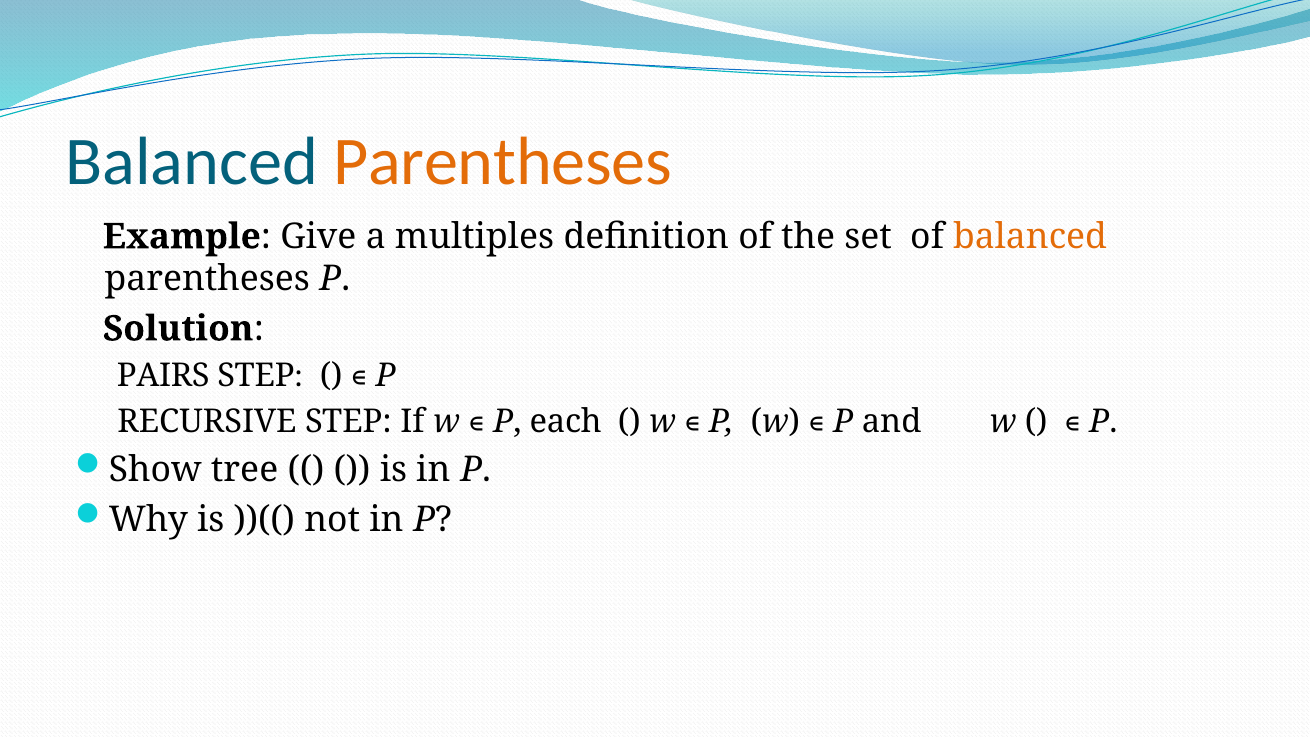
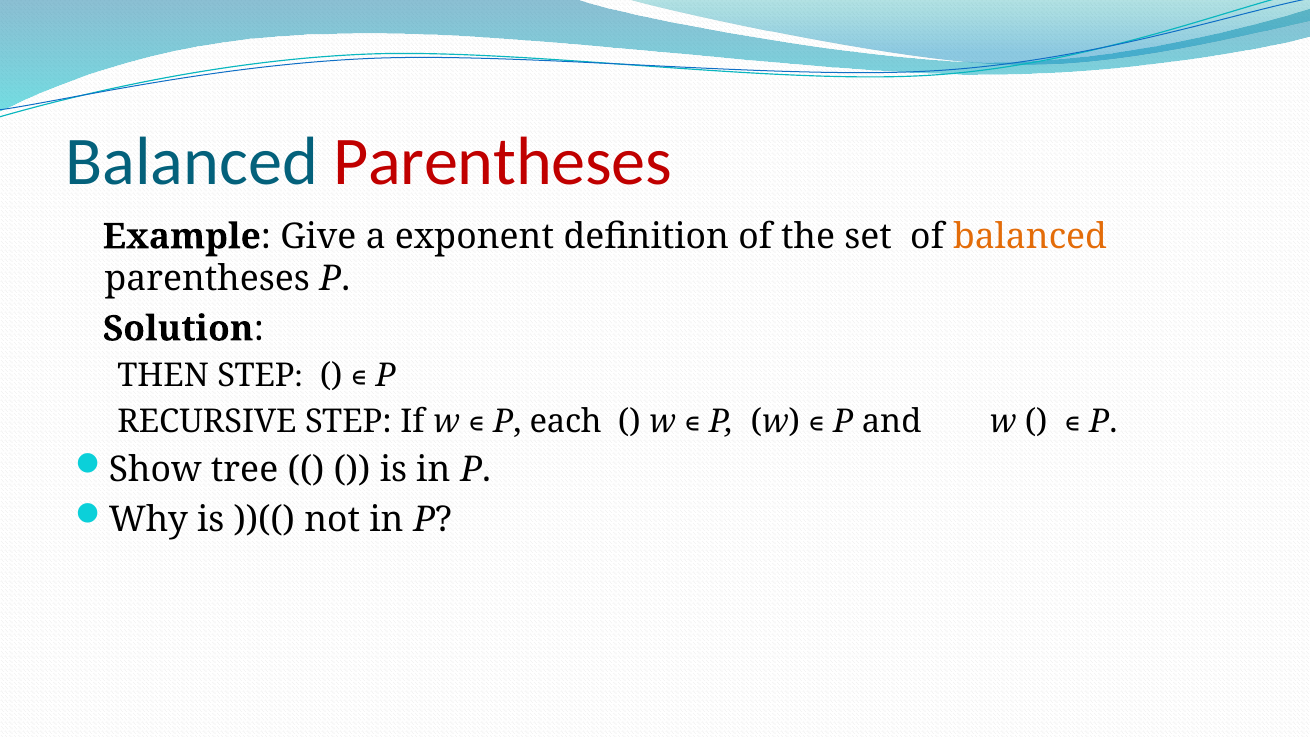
Parentheses colour: orange -> red (503, 162)
multiples: multiples -> exponent (475, 237)
PAIRS: PAIRS -> THEN (163, 376)
